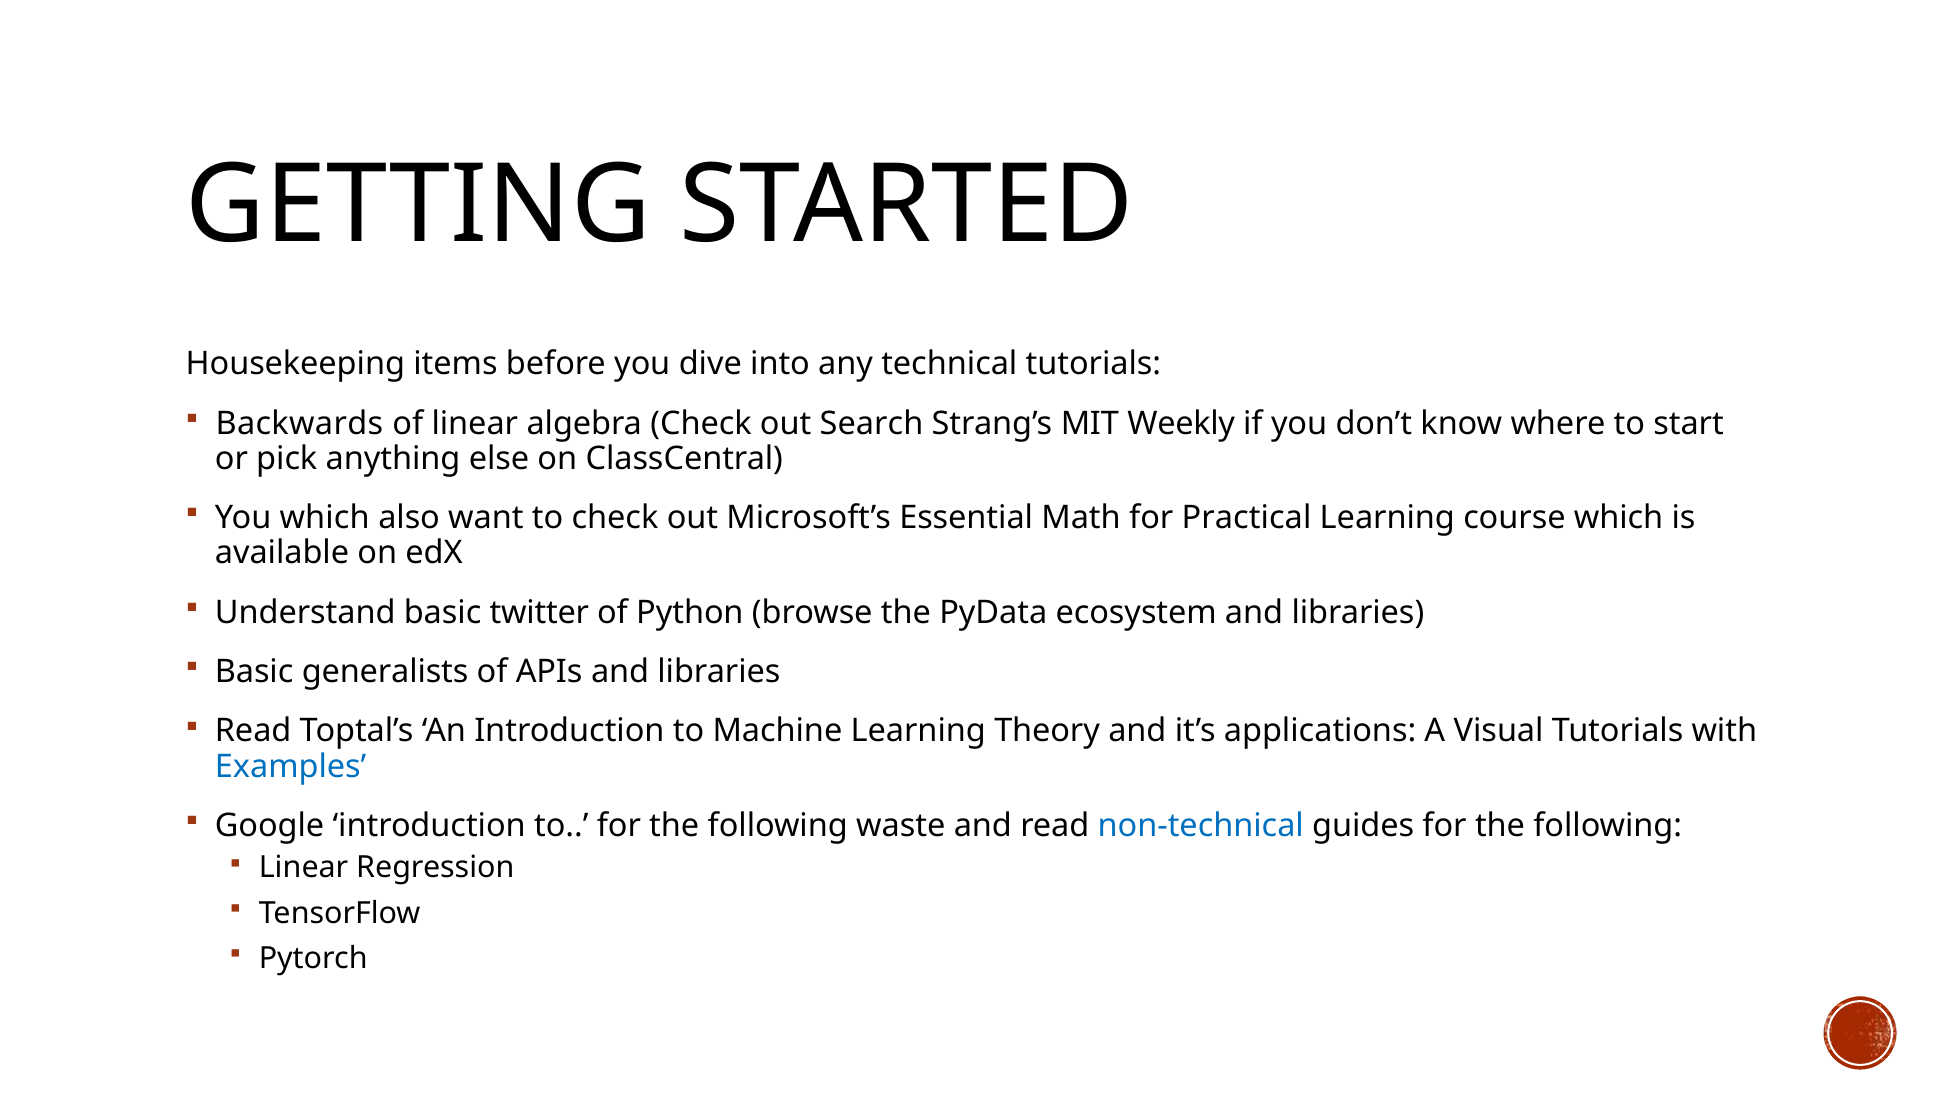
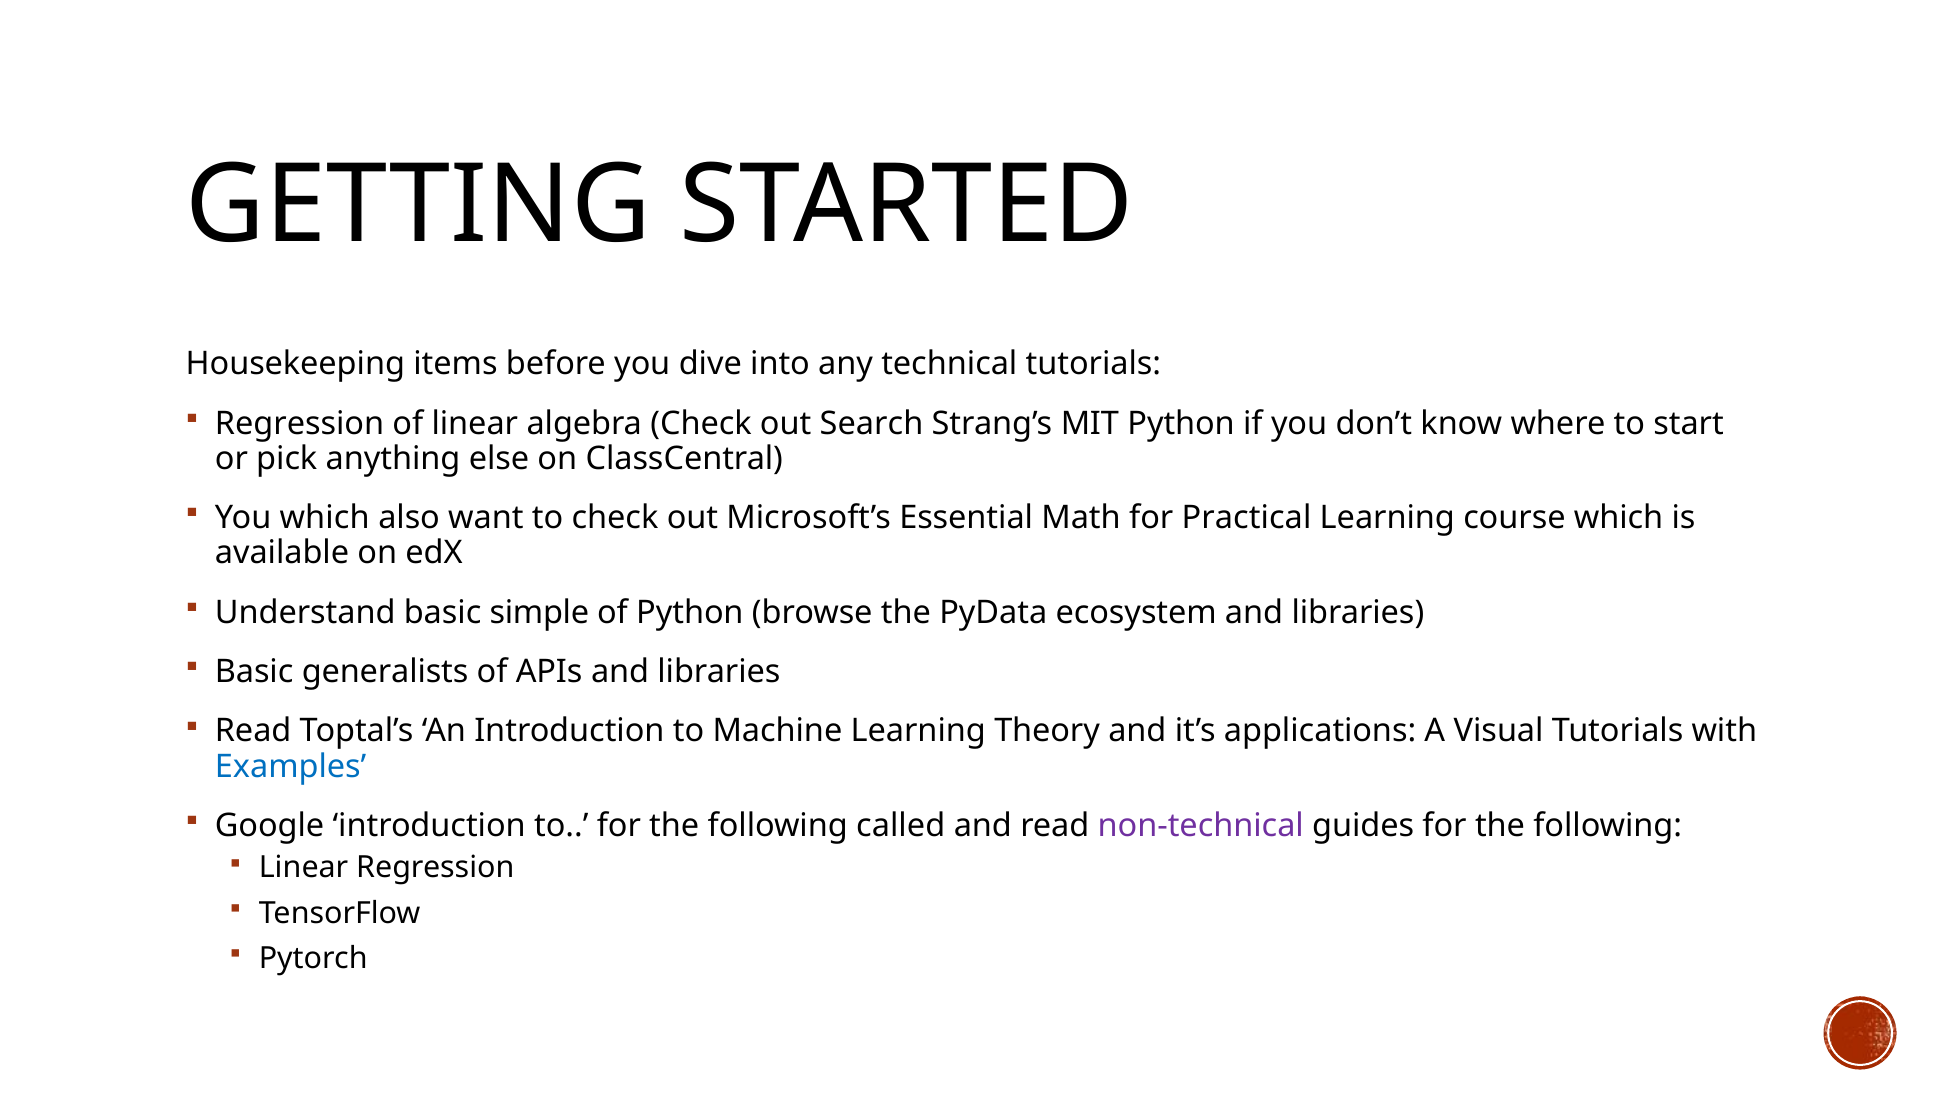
Backwards: Backwards -> Regression (300, 423)
MIT Weekly: Weekly -> Python (1181, 423)
twitter: twitter -> simple (539, 612)
waste: waste -> called (901, 826)
non-technical colour: blue -> purple (1201, 826)
